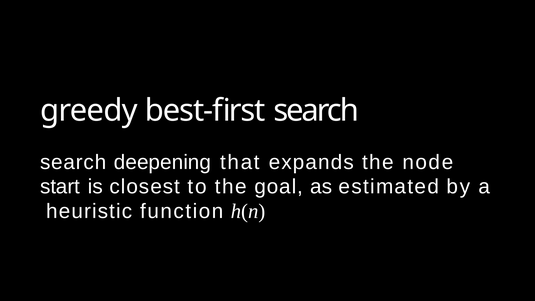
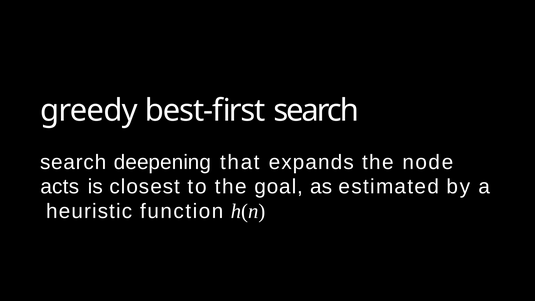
start: start -> acts (60, 187)
